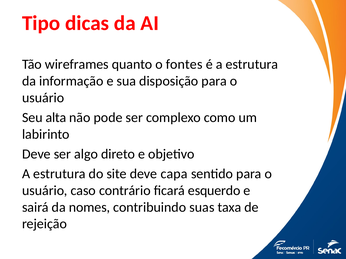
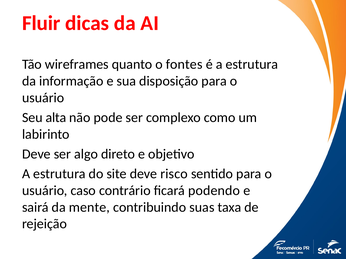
Tipo: Tipo -> Fluir (41, 23)
capa: capa -> risco (174, 174)
esquerdo: esquerdo -> podendo (214, 191)
nomes: nomes -> mente (89, 208)
